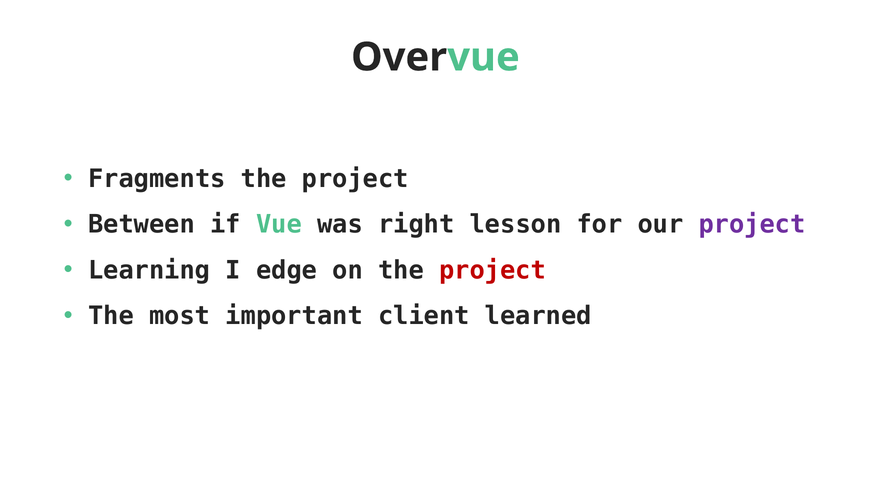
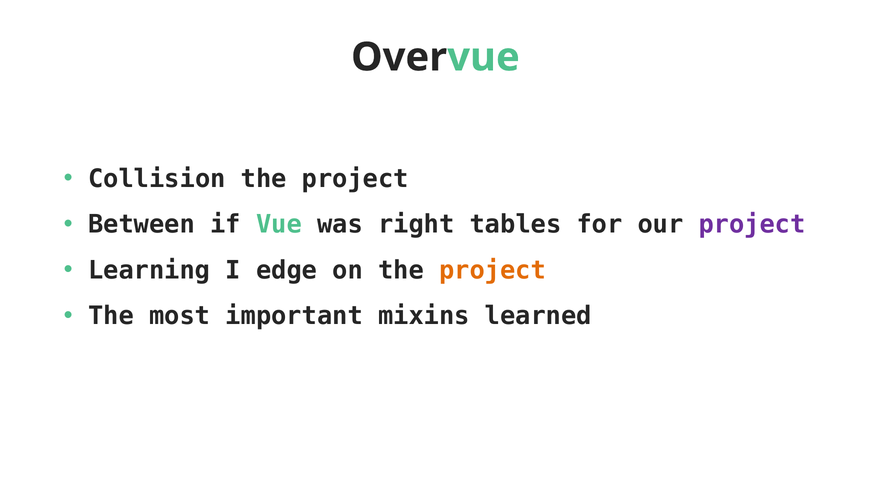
Fragments: Fragments -> Collision (157, 179)
lesson: lesson -> tables (516, 225)
project colour: red -> orange (493, 270)
client: client -> mixins (424, 316)
